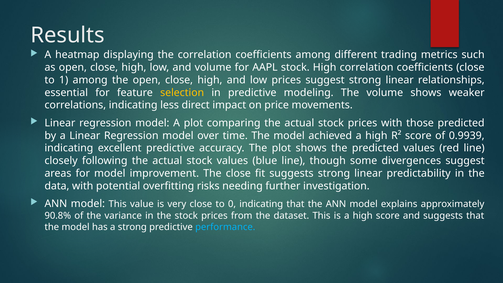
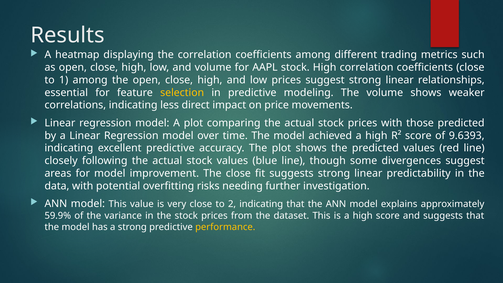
0.9939: 0.9939 -> 9.6393 (467, 136)
0: 0 -> 2 (232, 204)
90.8%: 90.8% -> 59.9% (58, 216)
performance colour: light blue -> yellow (225, 227)
